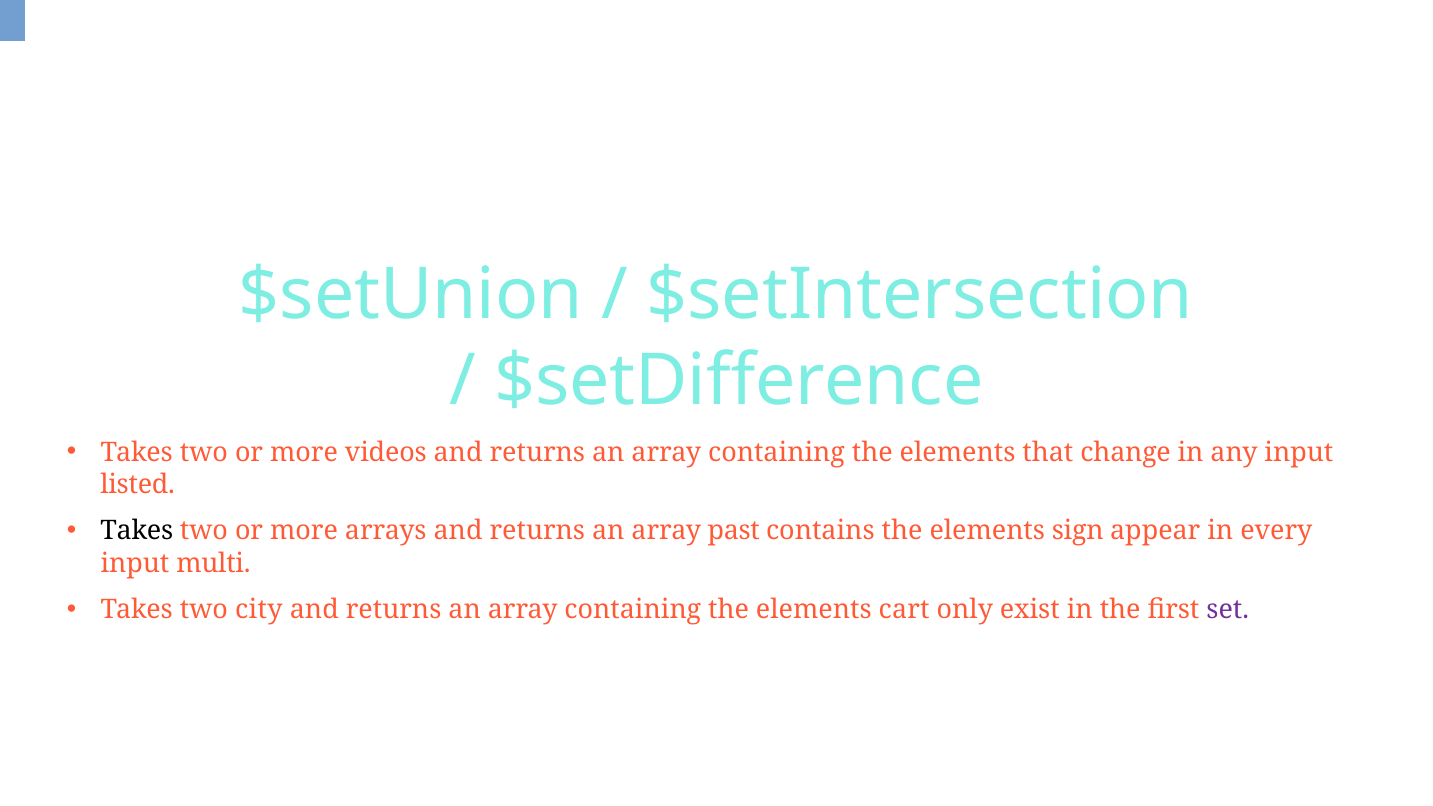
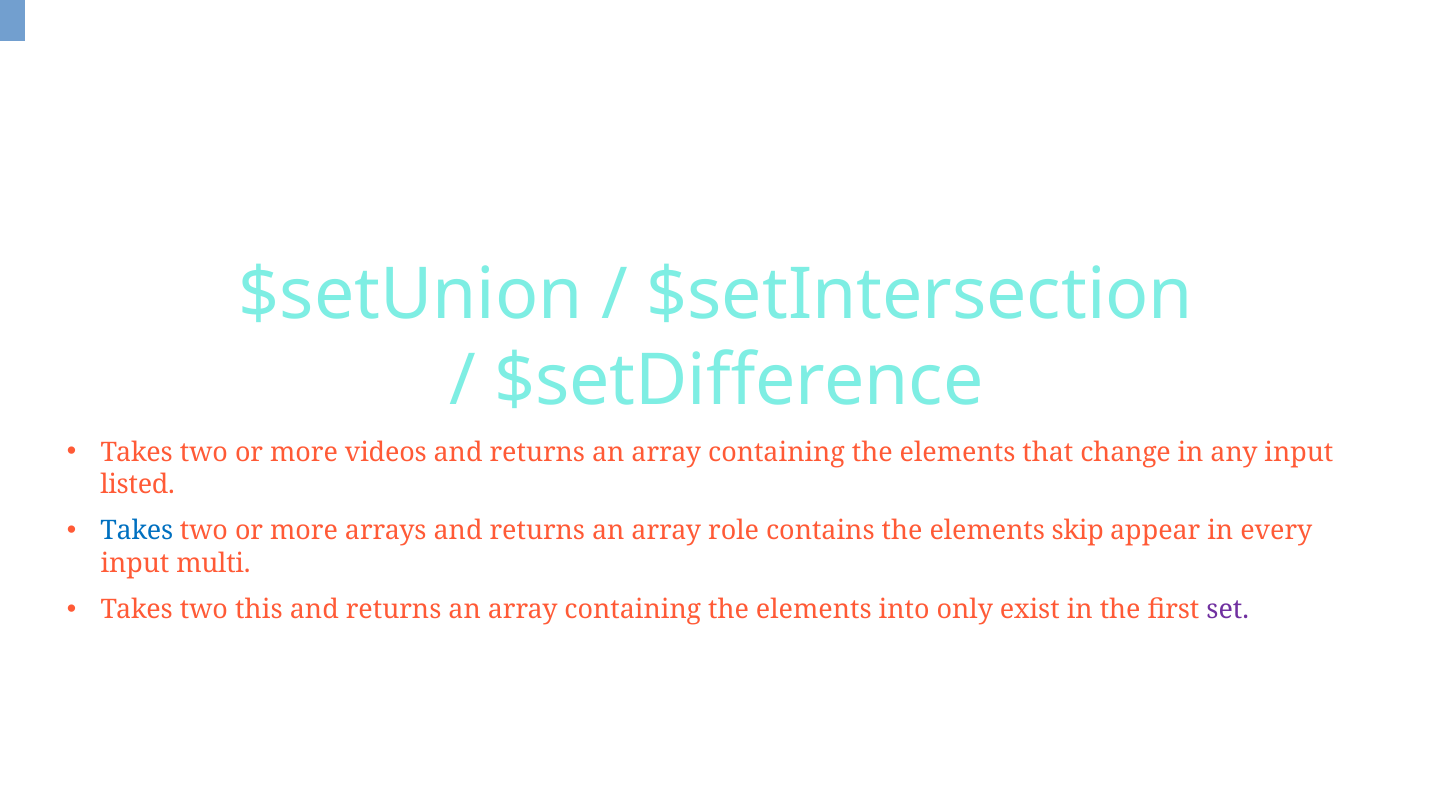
Takes colour: black -> blue (137, 531)
past: past -> role (734, 531)
sign: sign -> skip (1078, 531)
city: city -> this (259, 610)
cart: cart -> into (904, 610)
